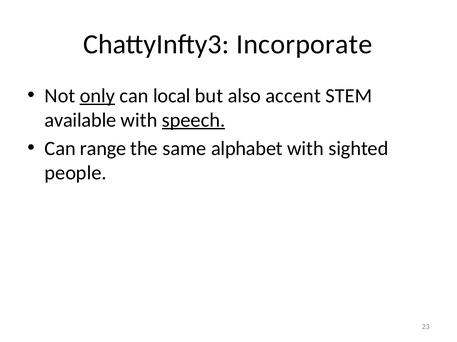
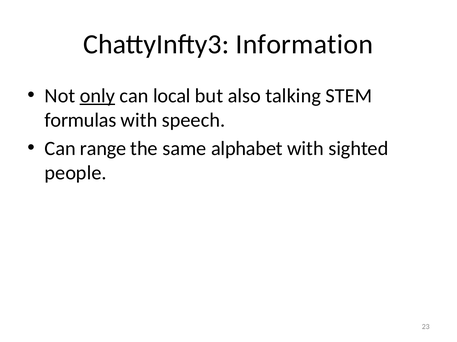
Incorporate: Incorporate -> Information (304, 44)
accent: accent -> talking (293, 96)
available: available -> formulas (80, 120)
speech underline: present -> none (194, 120)
